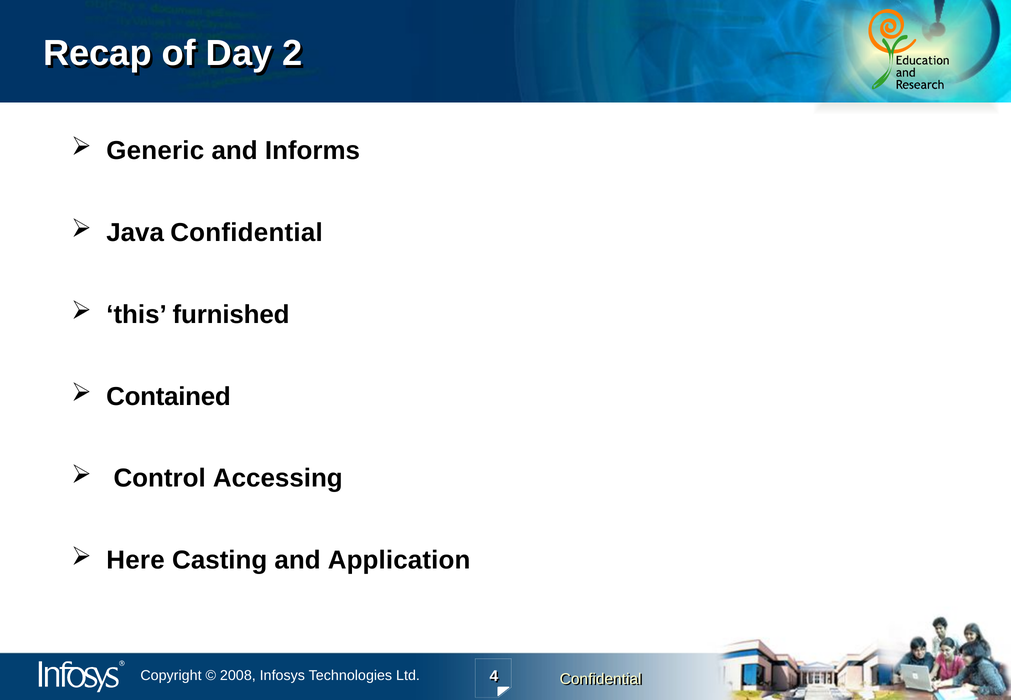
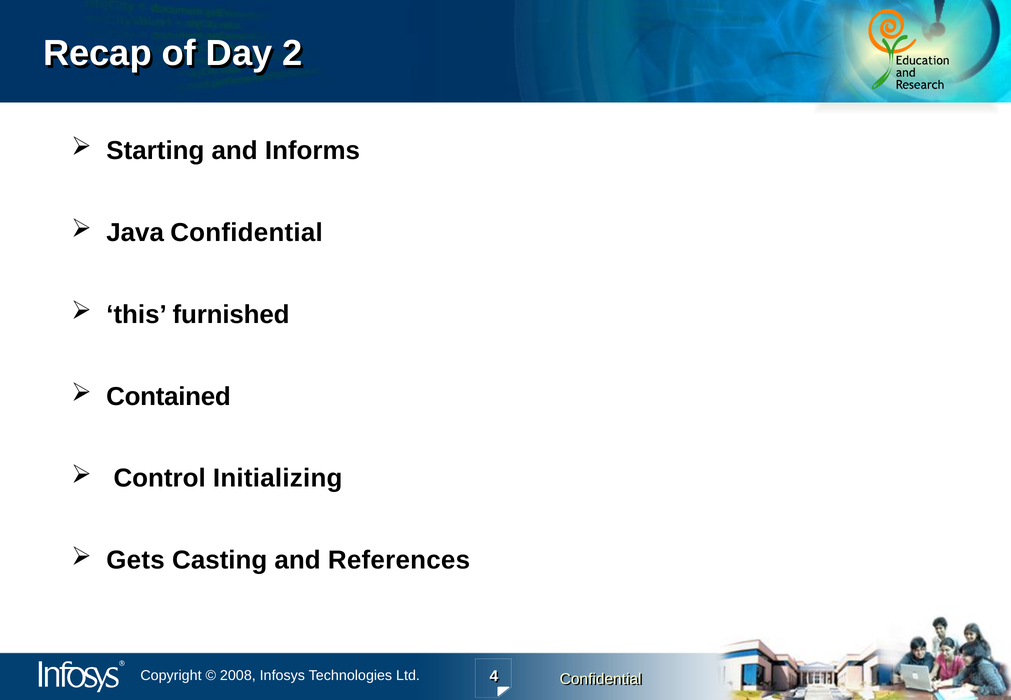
Generic: Generic -> Starting (155, 151)
Accessing: Accessing -> Initializing (278, 478)
Here: Here -> Gets (136, 560)
Application: Application -> References (399, 560)
